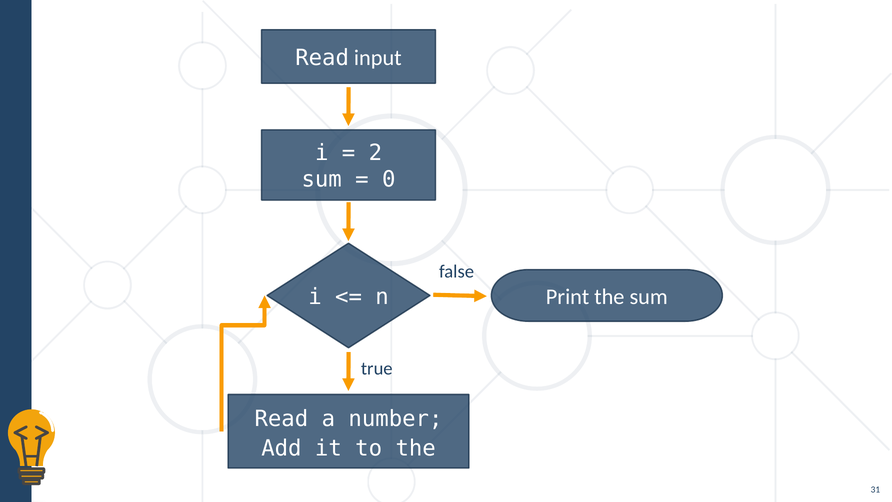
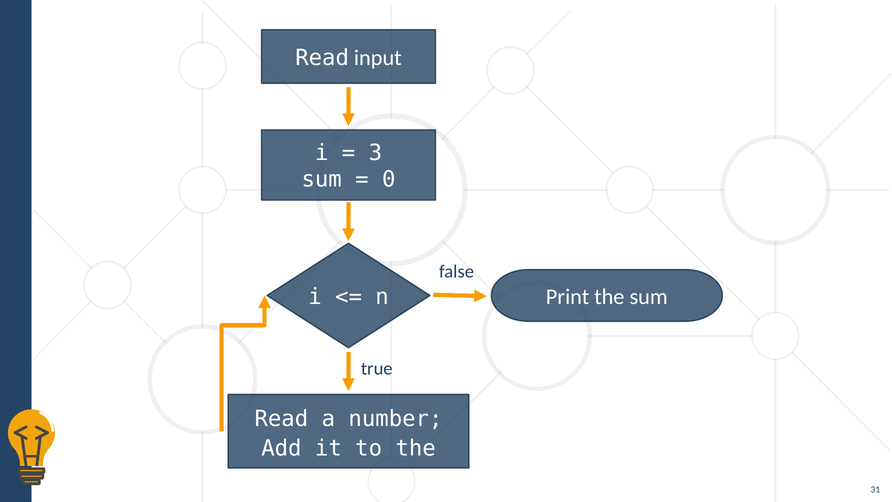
2: 2 -> 3 (375, 153)
